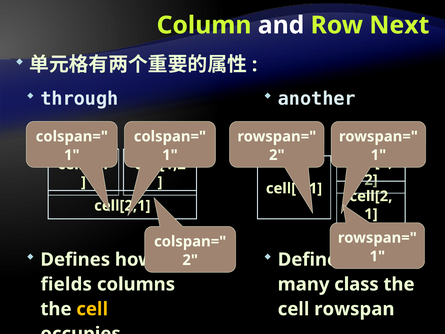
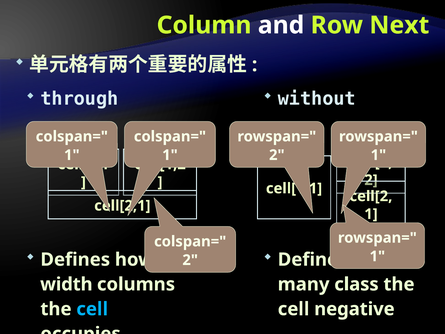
another: another -> without (317, 99)
fields: fields -> width (66, 284)
cell colour: yellow -> light blue (92, 309)
rowspan: rowspan -> negative (354, 309)
